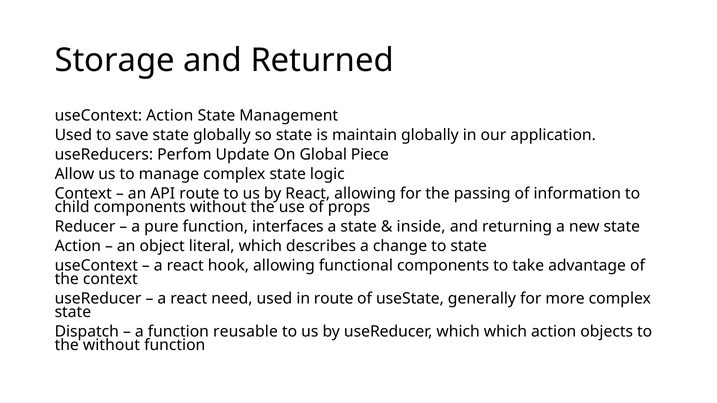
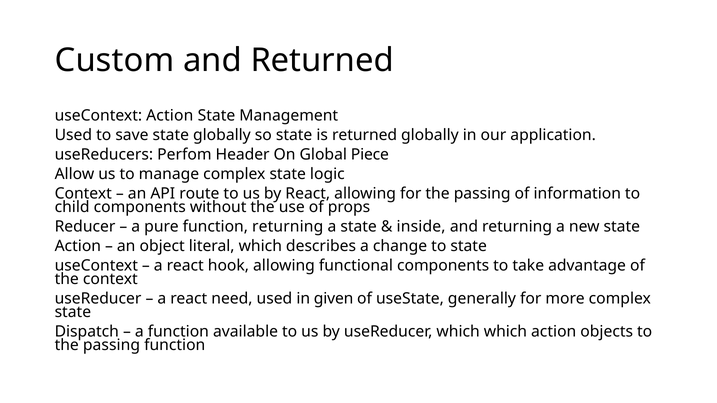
Storage: Storage -> Custom (115, 60)
is maintain: maintain -> returned (365, 135)
Update: Update -> Header (243, 155)
function interfaces: interfaces -> returning (288, 227)
in route: route -> given (334, 299)
reusable: reusable -> available (246, 332)
without: without -> passing (111, 346)
